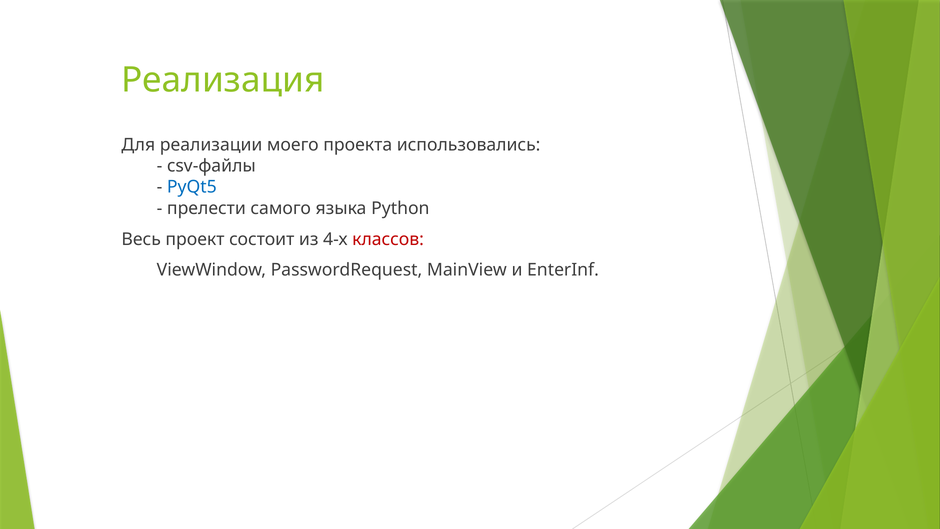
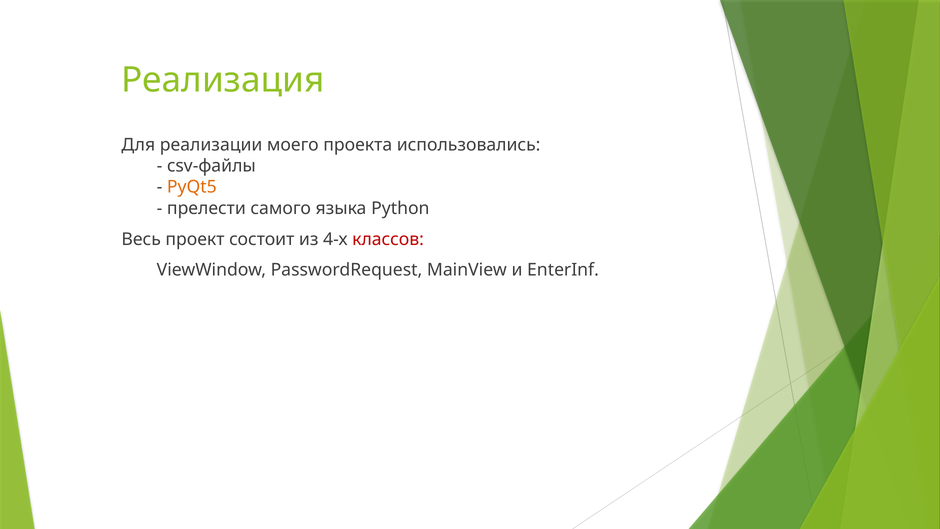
PyQt5 colour: blue -> orange (192, 187)
